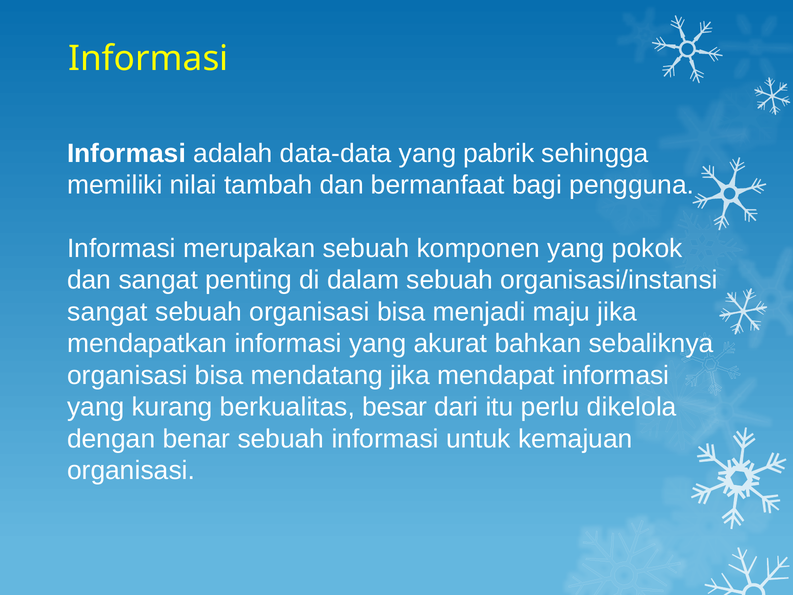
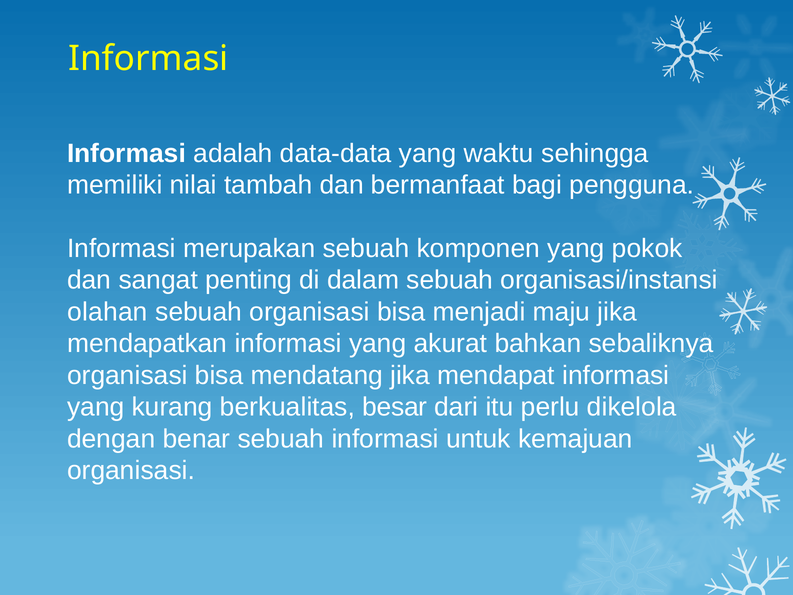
pabrik: pabrik -> waktu (499, 153)
sangat: sangat -> olahan (107, 312)
